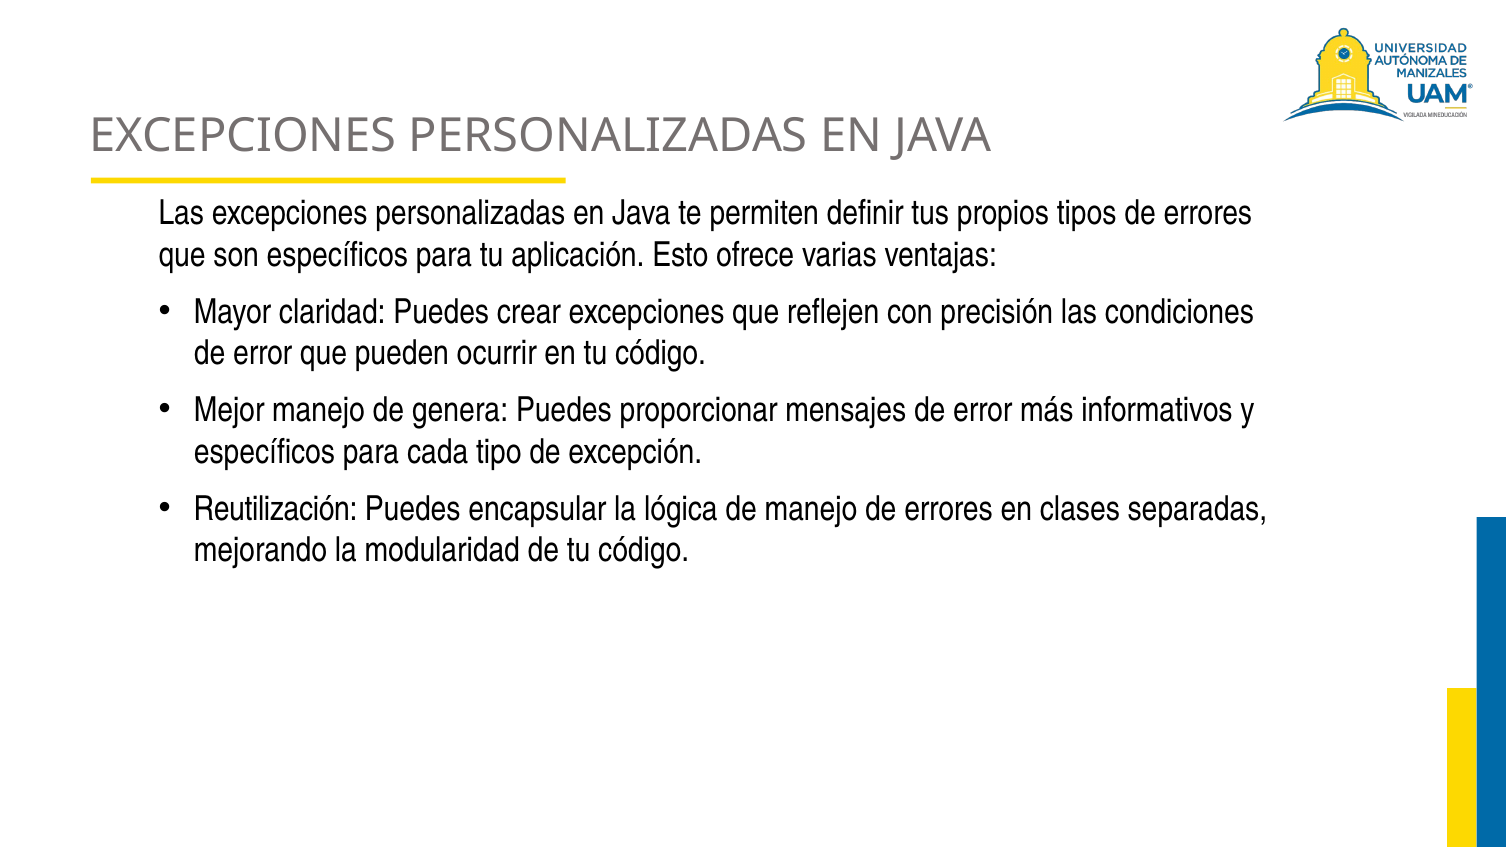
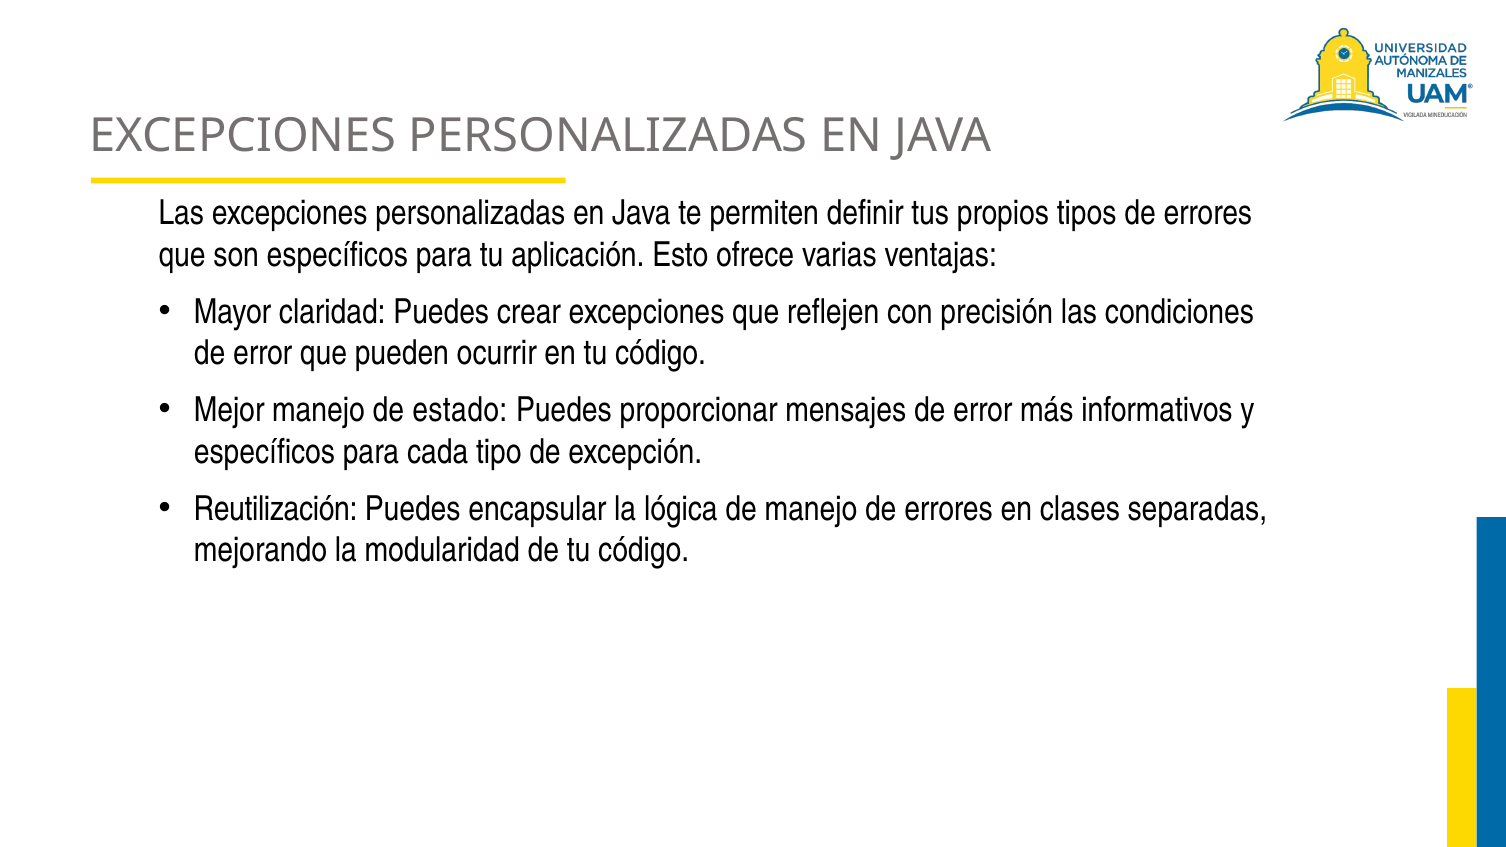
genera: genera -> estado (460, 411)
